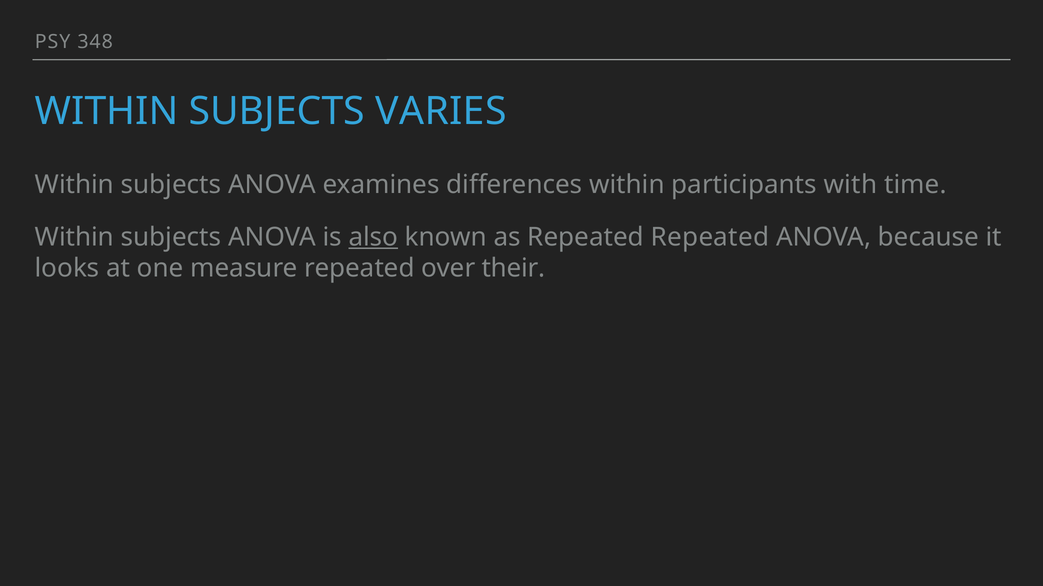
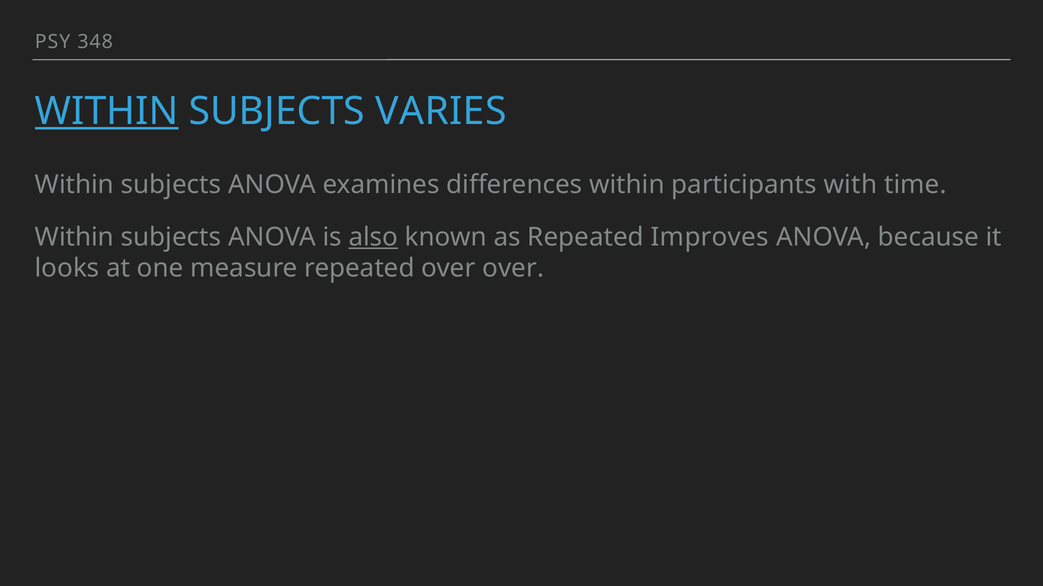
WITHIN underline: none -> present (107, 112)
Repeated Repeated: Repeated -> Improves (710, 237)
over their: their -> over (513, 269)
